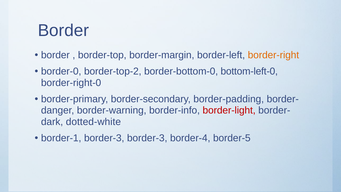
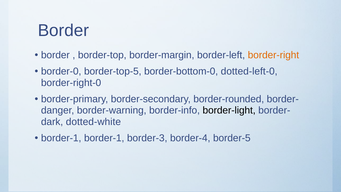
border-top-2: border-top-2 -> border-top-5 (113, 71)
bottom-left-0: bottom-left-0 -> dotted-left-0 (249, 71)
border-padding: border-padding -> border-rounded (229, 99)
border-light colour: red -> black (229, 110)
border-1 border-3: border-3 -> border-1 (104, 138)
